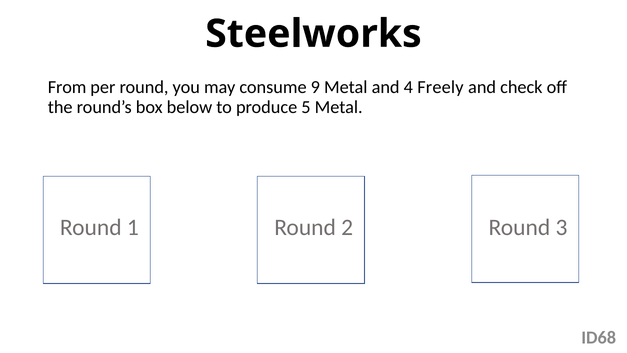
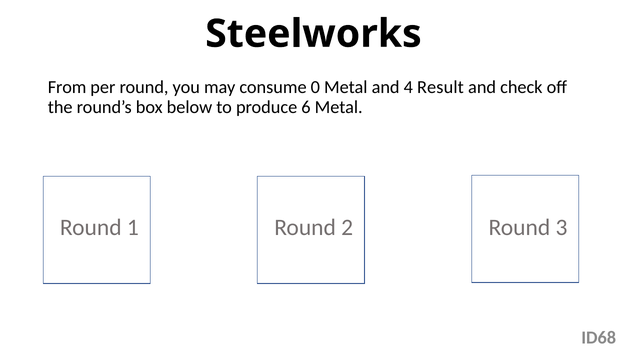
9: 9 -> 0 (315, 87)
Freely: Freely -> Result (440, 87)
5: 5 -> 6 (306, 107)
